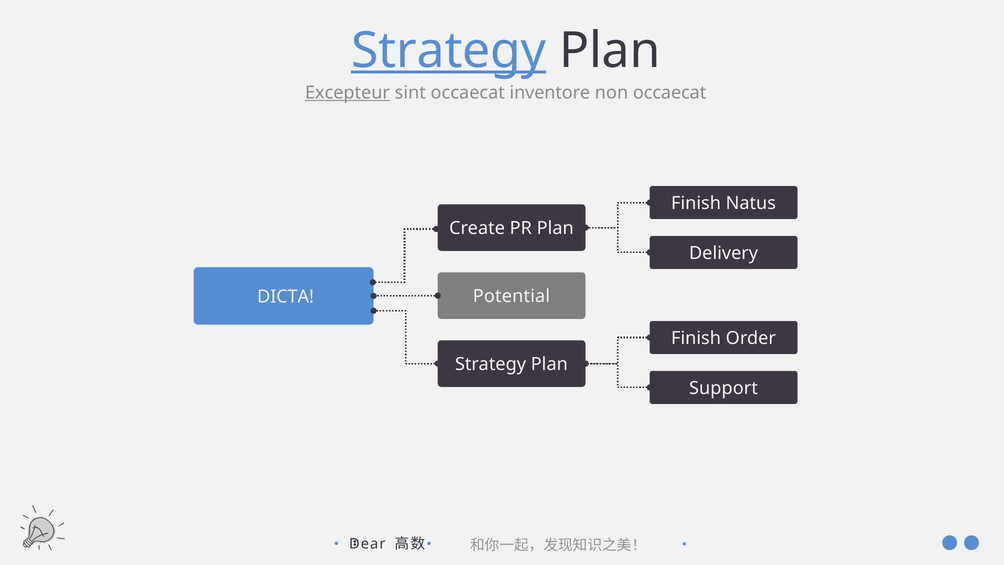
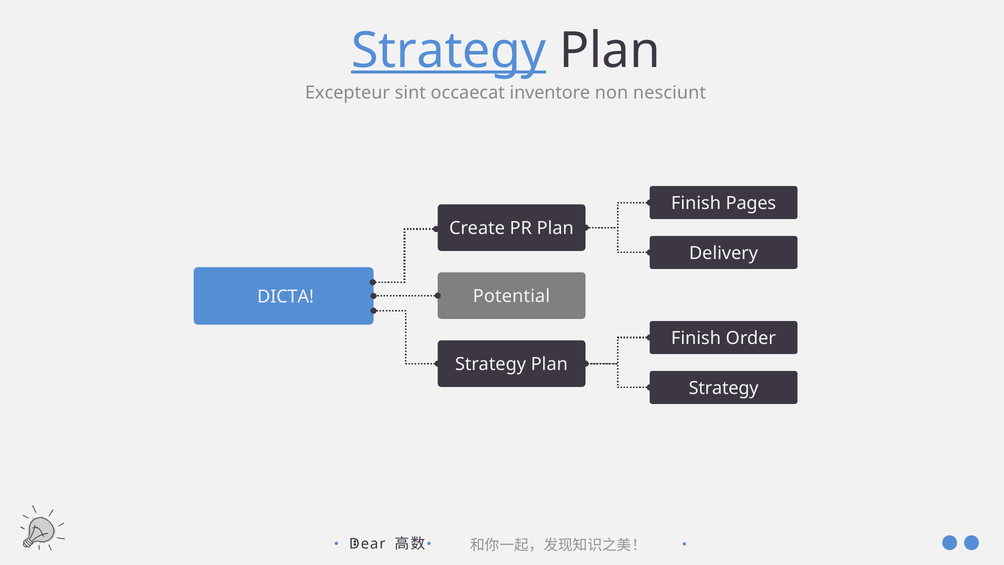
Excepteur underline: present -> none (347, 93)
non occaecat: occaecat -> nesciunt (670, 93)
Natus: Natus -> Pages (751, 203)
Support: Support -> Strategy (724, 388)
